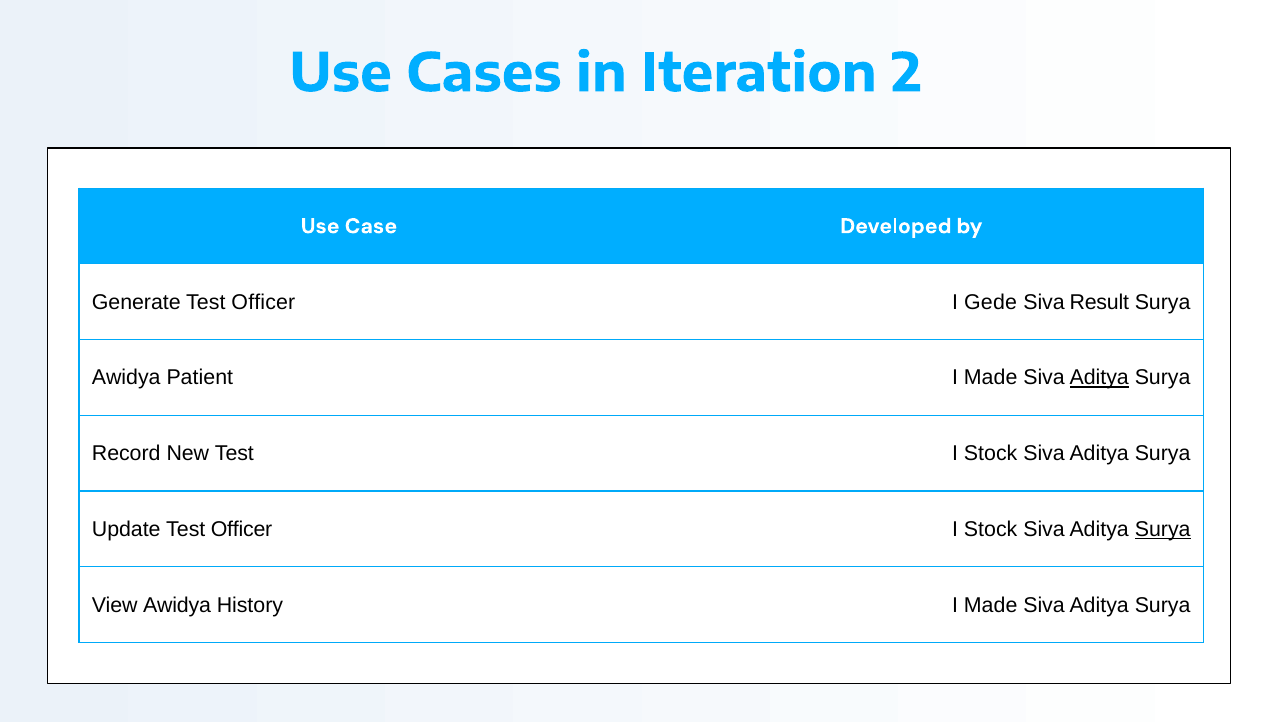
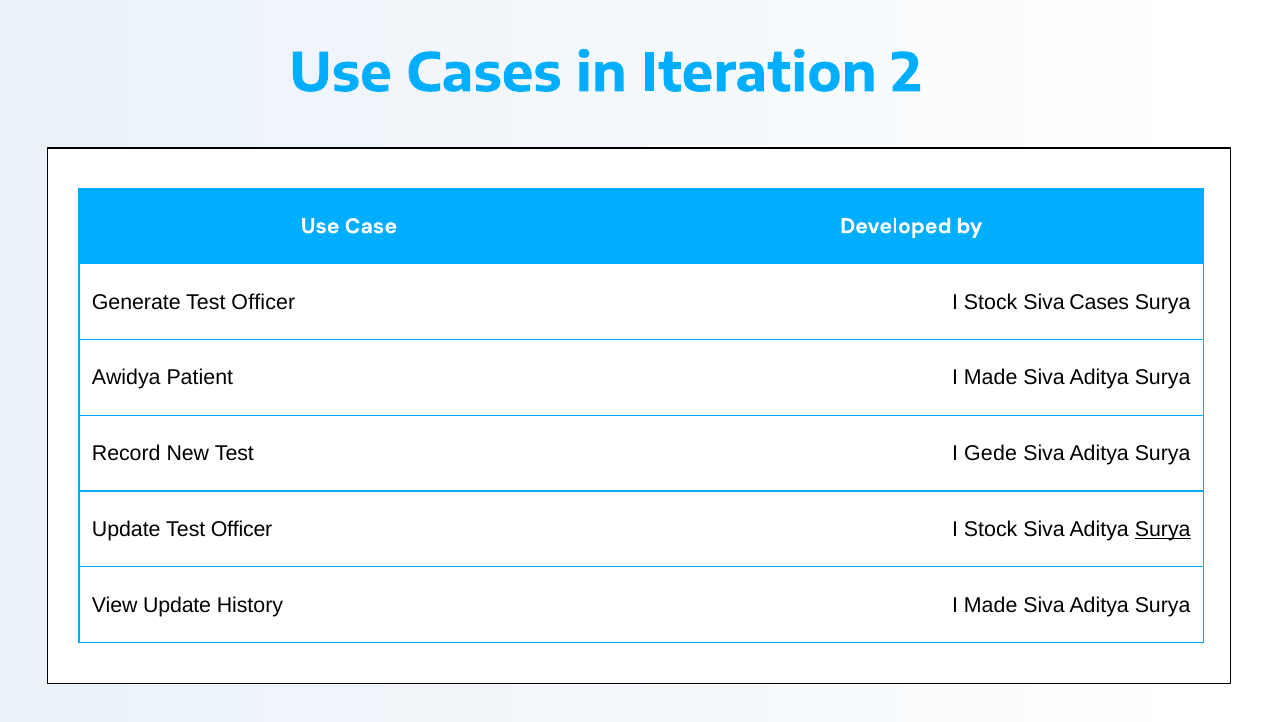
Gede: Gede -> Stock (991, 302)
Siva Result: Result -> Cases (1099, 302)
Aditya underline: present -> none (1099, 378)
Test I Stock: Stock -> Gede (991, 453)
View Awidya: Awidya -> Update (177, 605)
